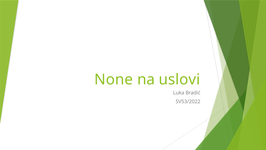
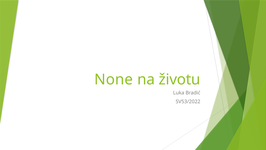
uslovi: uslovi -> životu (180, 79)
